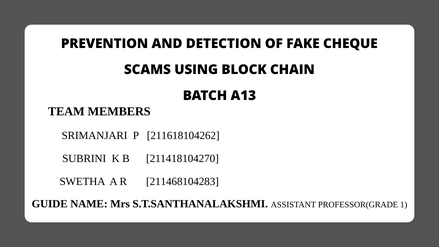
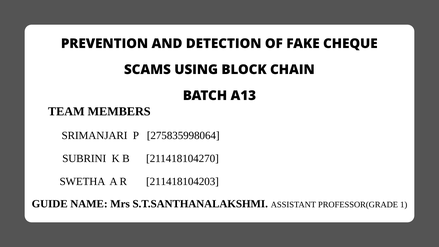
211618104262: 211618104262 -> 275835998064 (183, 135)
211468104283: 211468104283 -> 211418104203 (183, 182)
